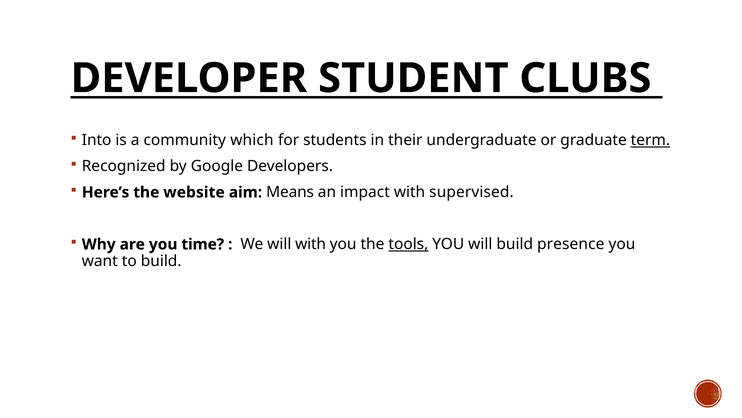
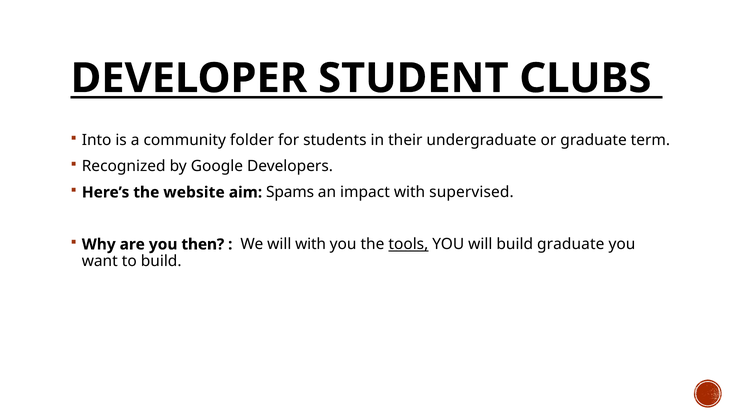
which: which -> folder (252, 140)
term underline: present -> none (650, 140)
Means: Means -> Spams (290, 192)
time: time -> then (203, 244)
build presence: presence -> graduate (571, 244)
